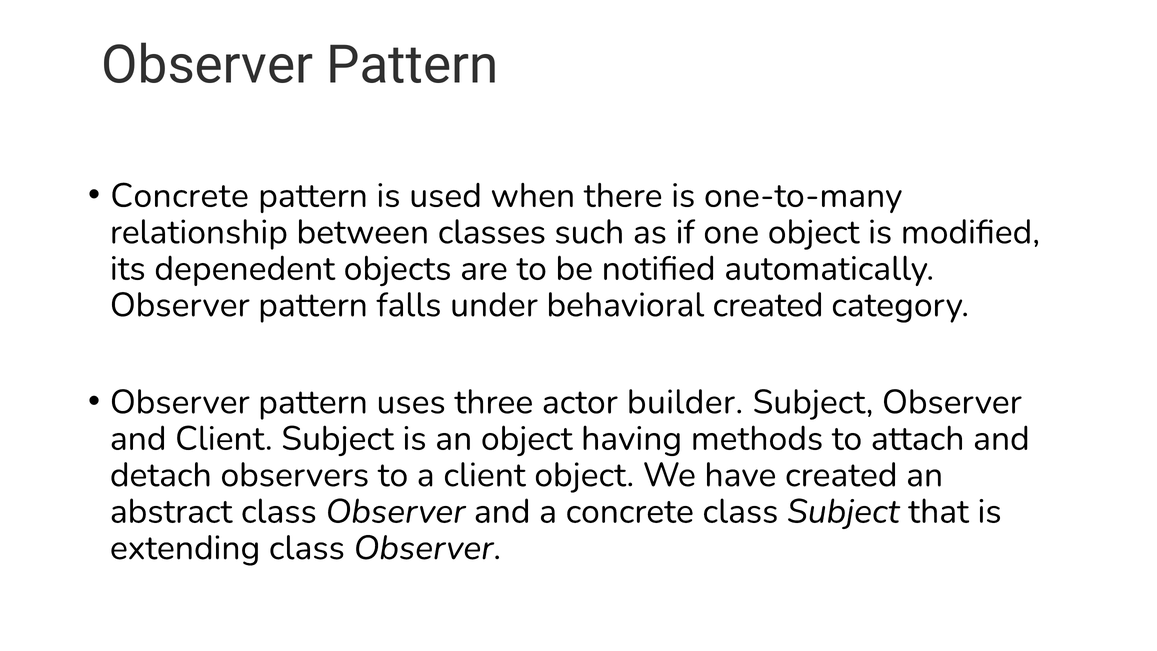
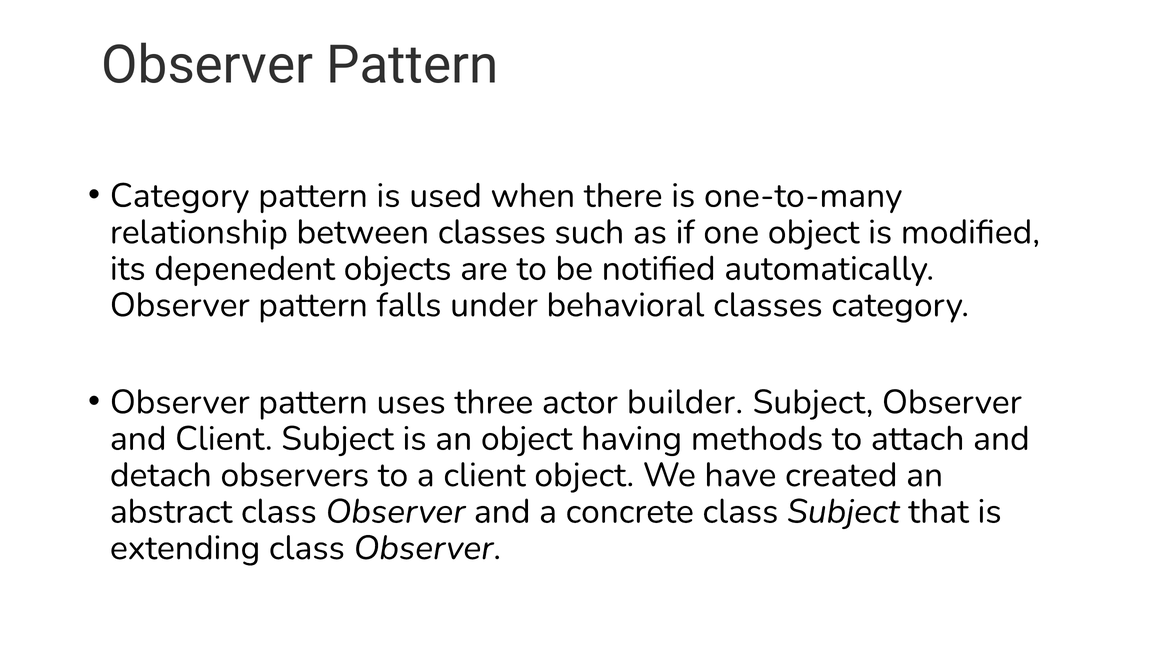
Concrete: Concrete -> Category (180, 196)
behavioral created: created -> classes (768, 305)
